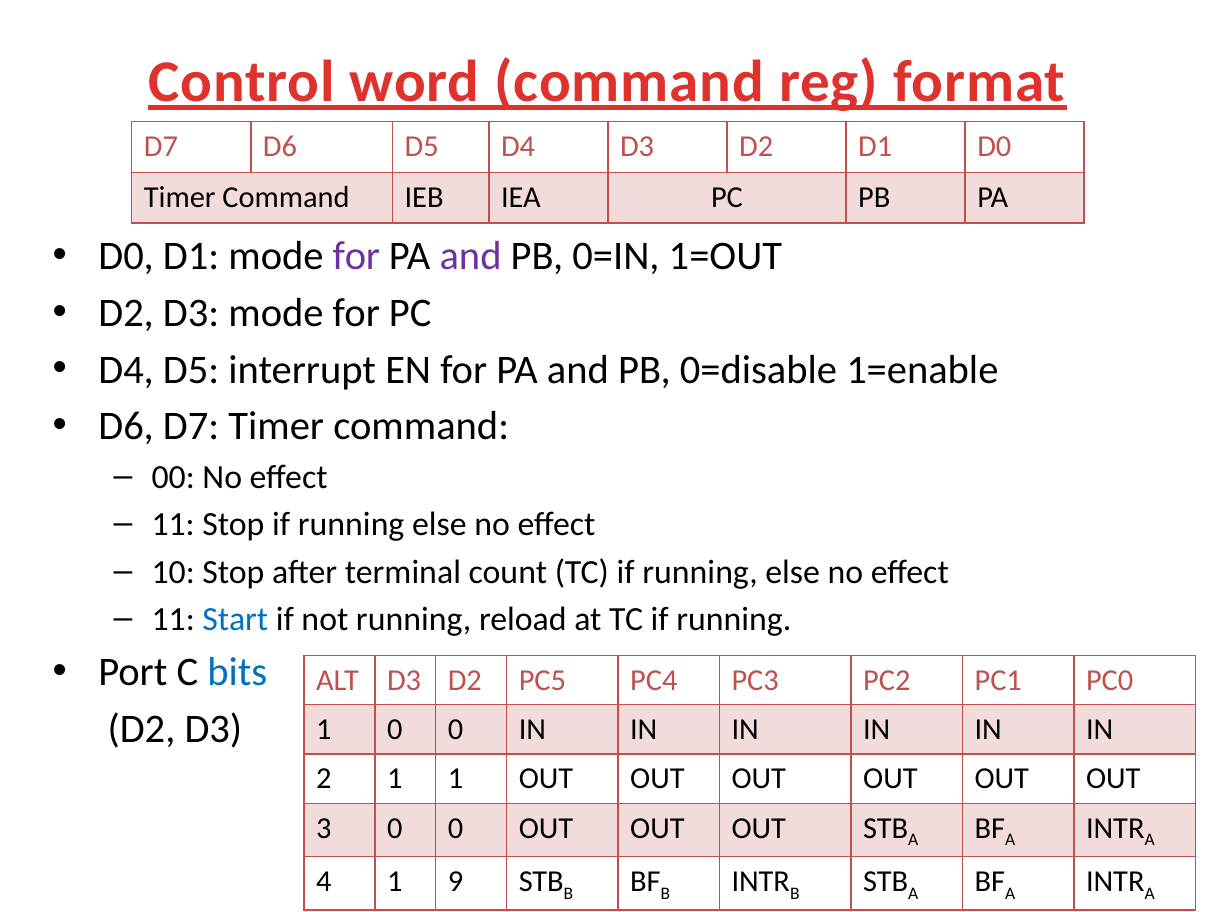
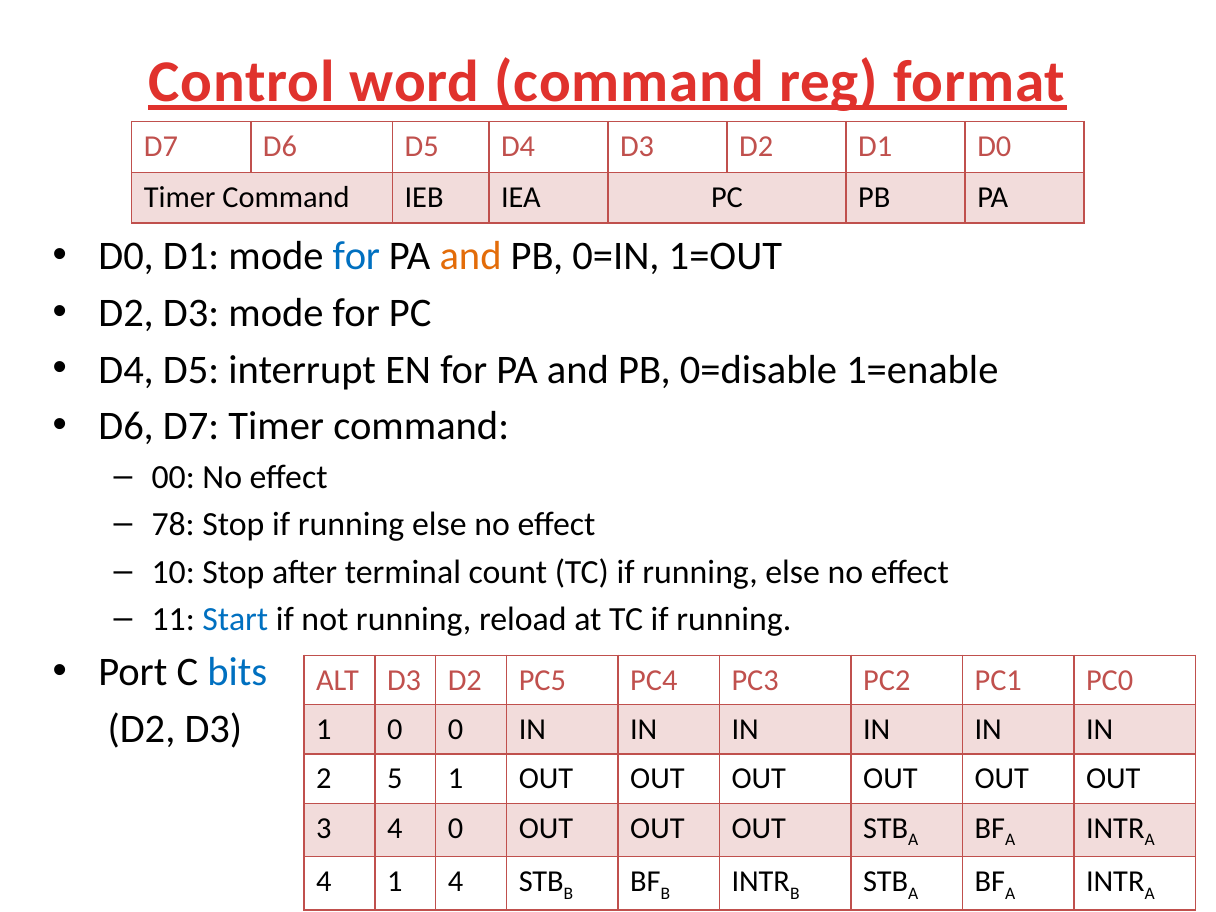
for colour: purple -> blue (356, 256)
and colour: purple -> orange (471, 256)
11: 11 -> 78 (173, 525)
2 1: 1 -> 5 (395, 779)
3 0: 0 -> 4 (395, 828)
1 9: 9 -> 4 (456, 882)
